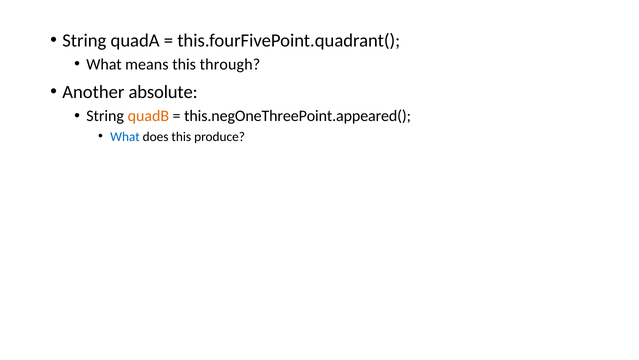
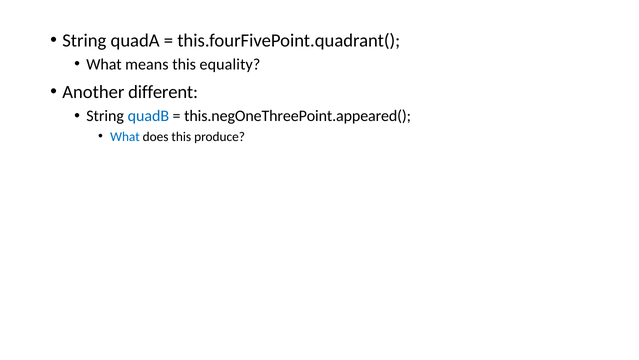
through: through -> equality (230, 64)
absolute: absolute -> different (163, 92)
quadB colour: orange -> blue (148, 116)
